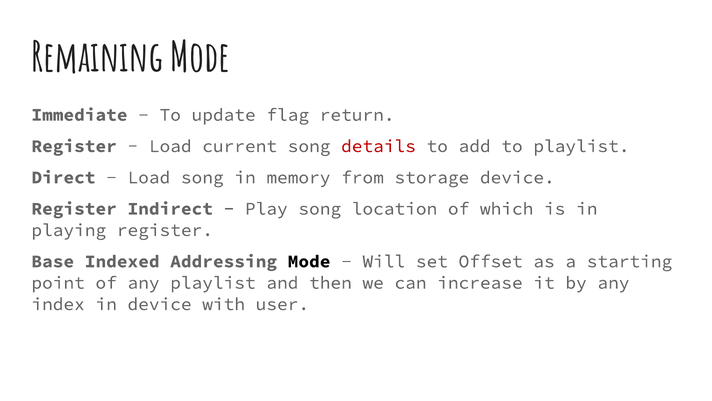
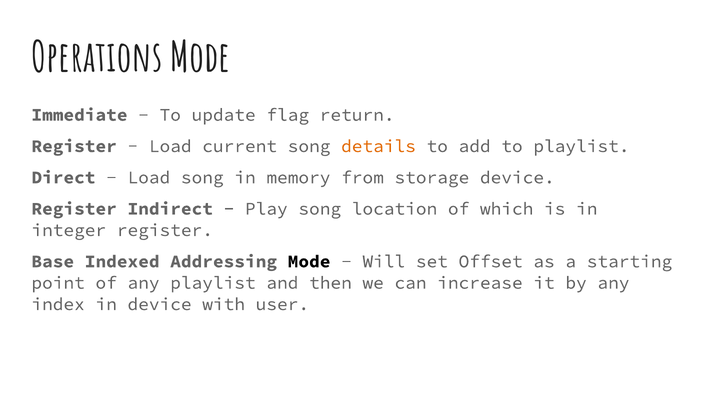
Remaining: Remaining -> Operations (97, 58)
details colour: red -> orange (378, 146)
playing: playing -> integer (69, 230)
